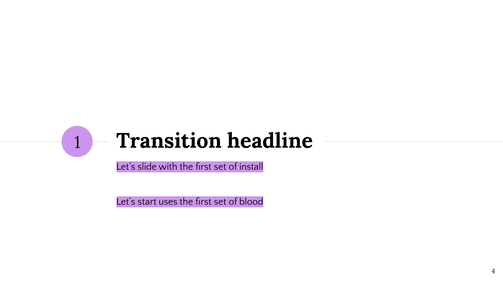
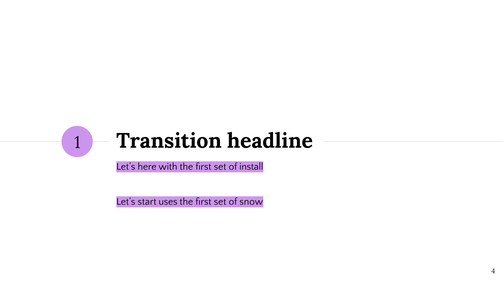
slide: slide -> here (147, 166)
blood: blood -> snow (251, 201)
